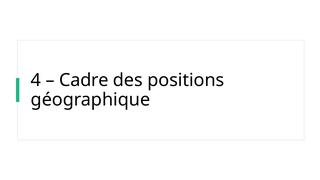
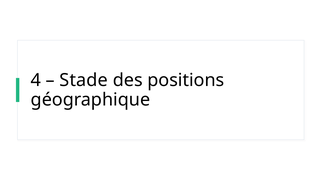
Cadre: Cadre -> Stade (84, 80)
